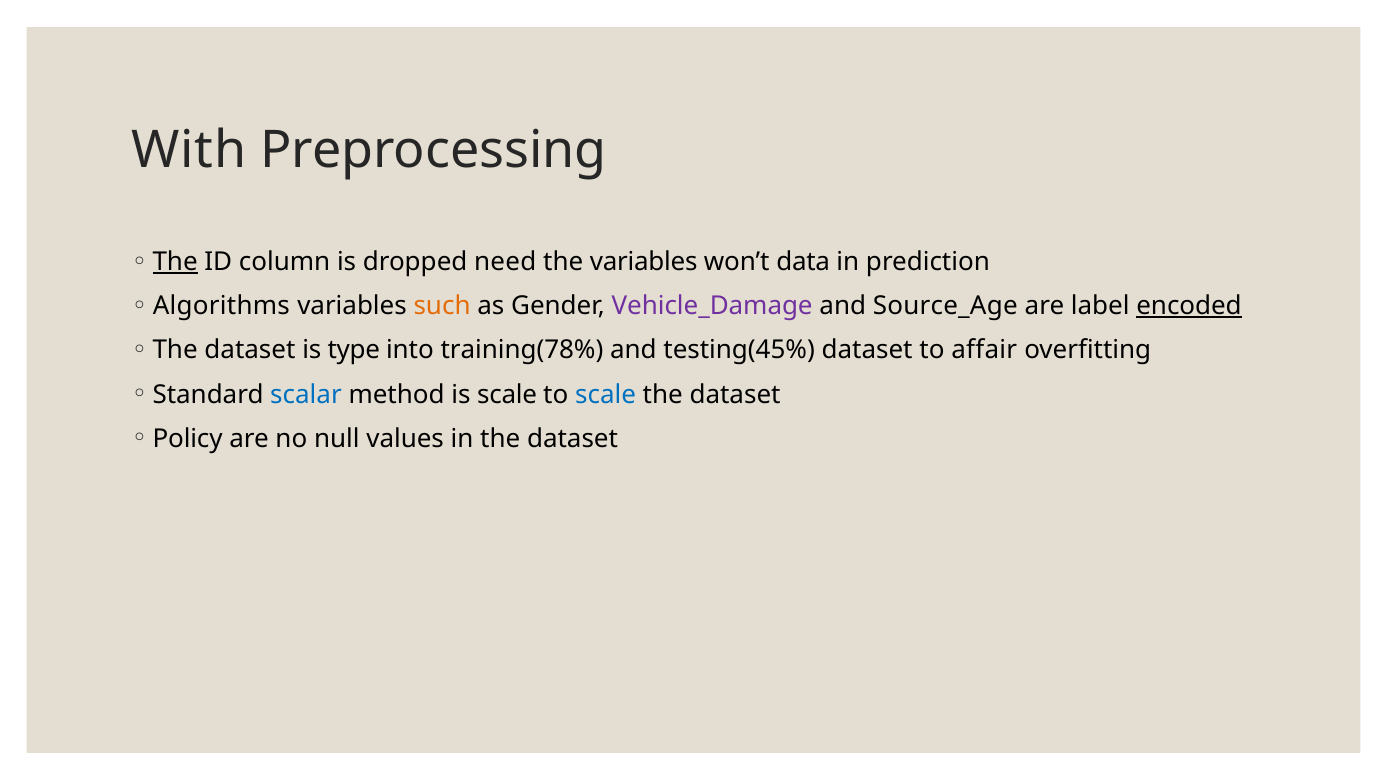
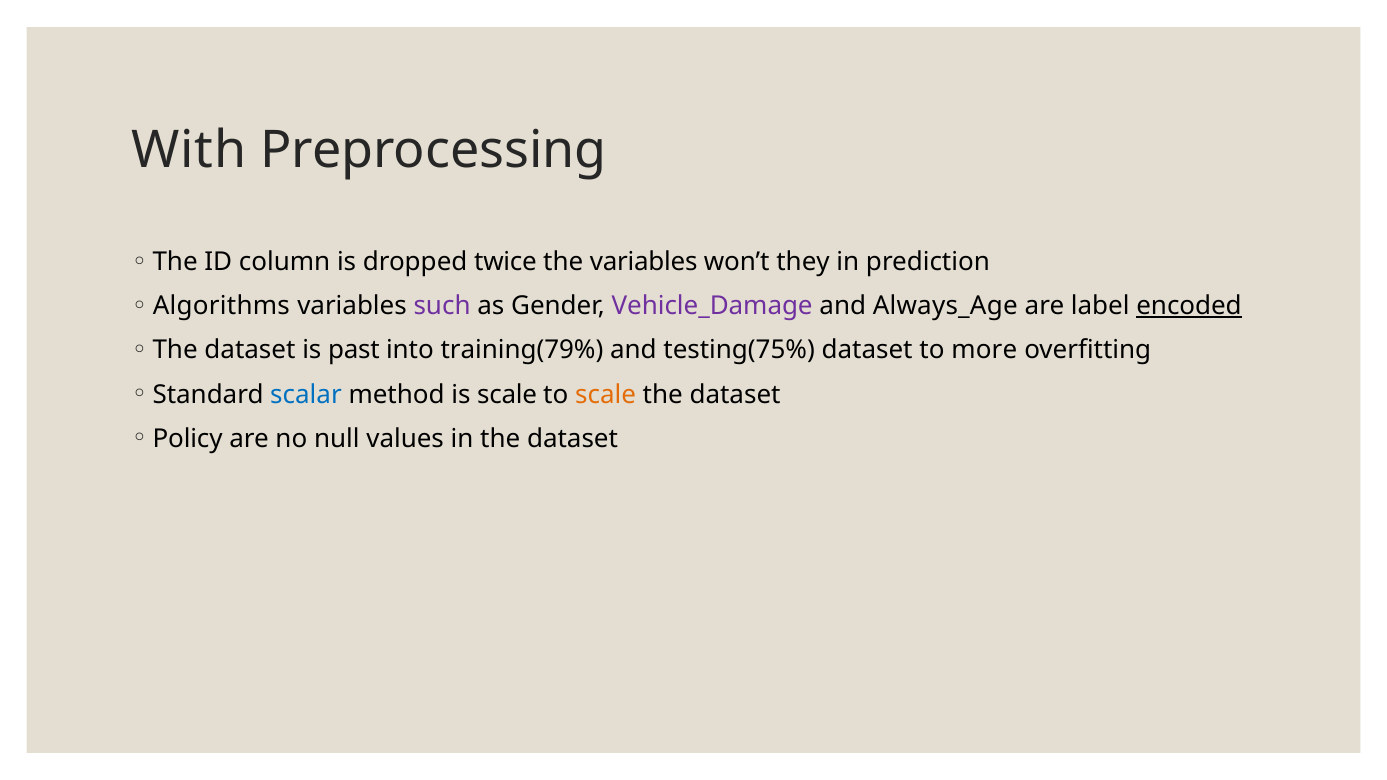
The underline: present -> none (175, 262)
need: need -> twice (505, 262)
data: data -> they (803, 262)
such colour: orange -> purple (442, 306)
Source_Age: Source_Age -> Always_Age (945, 306)
type: type -> past (354, 350)
training(78%: training(78% -> training(79% (522, 350)
testing(45%: testing(45% -> testing(75% (739, 350)
affair: affair -> more (984, 350)
scale colour: blue -> orange (606, 395)
